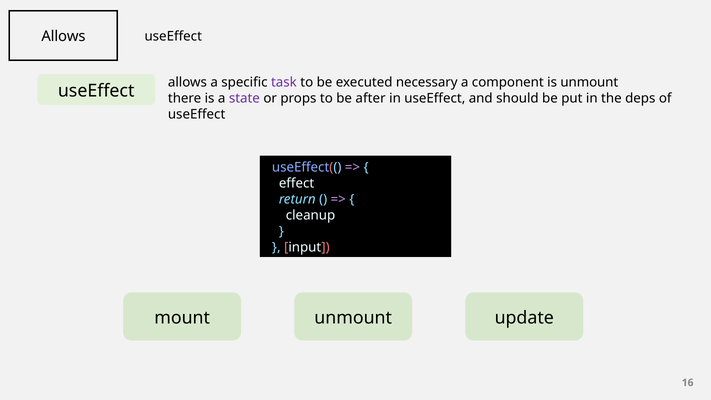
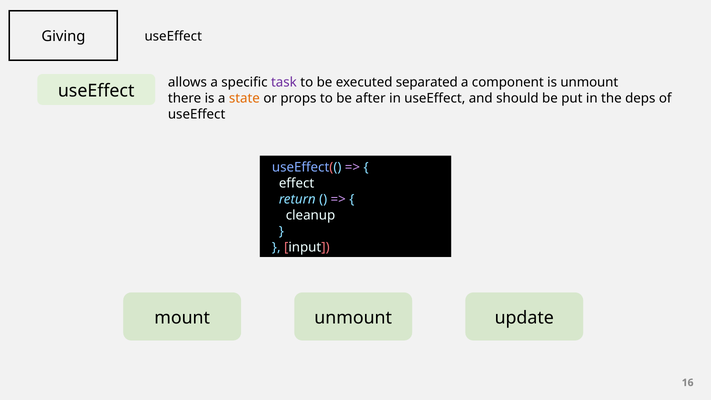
Allows: Allows -> Giving (63, 36)
necessary: necessary -> separated (427, 82)
state colour: purple -> orange (244, 98)
